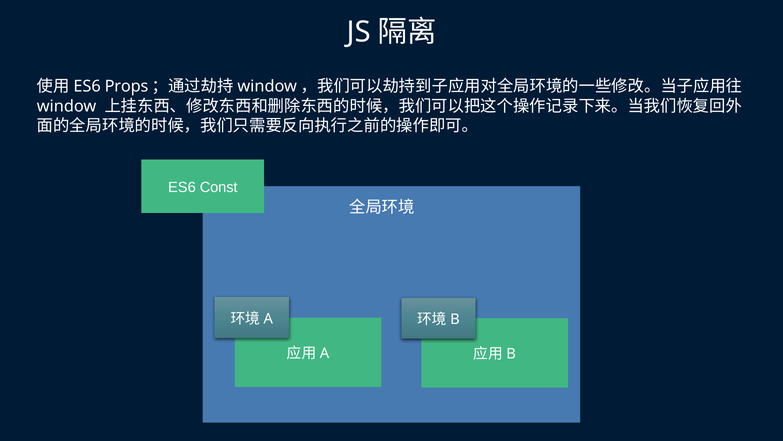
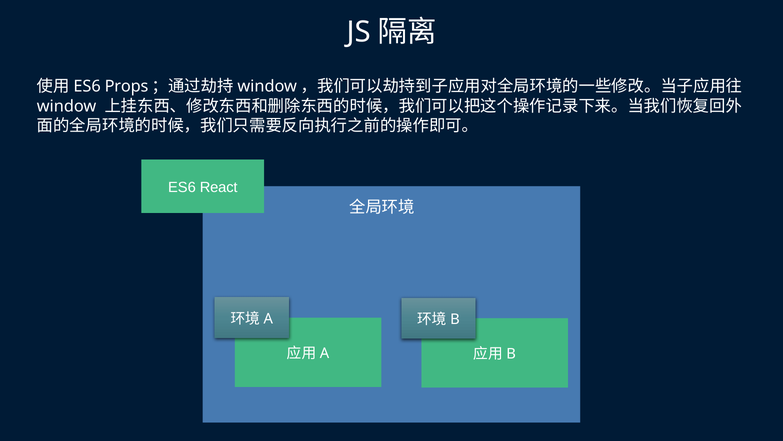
Const: Const -> React (219, 187)
